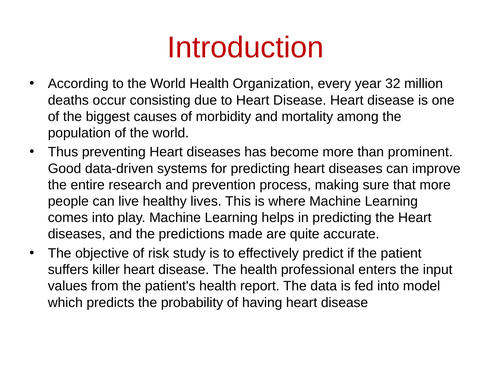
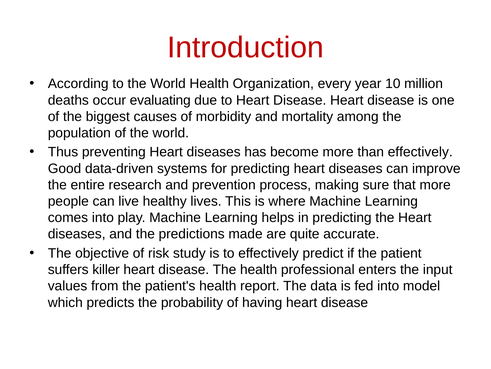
32: 32 -> 10 (393, 84)
consisting: consisting -> evaluating (160, 100)
than prominent: prominent -> effectively (420, 152)
